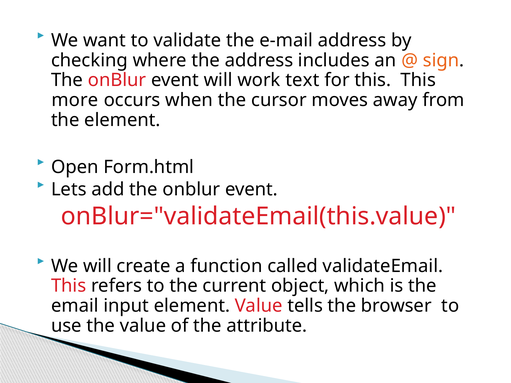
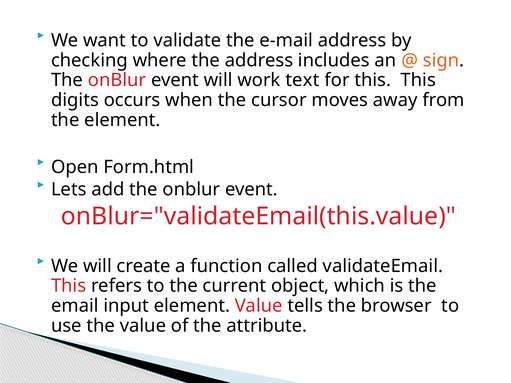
more: more -> digits (75, 100)
